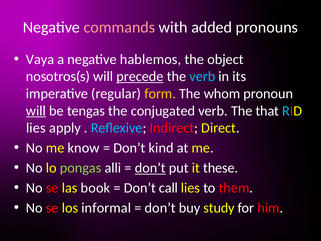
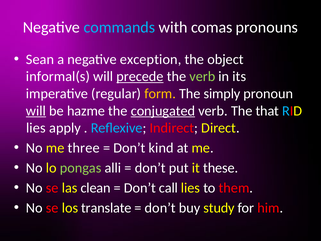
commands colour: pink -> light blue (119, 27)
added: added -> comas (212, 27)
Vaya: Vaya -> Sean (40, 59)
hablemos: hablemos -> exception (151, 59)
nosotros(s: nosotros(s -> informal(s (58, 76)
verb colour: light blue -> light green (202, 76)
whom: whom -> simply (222, 94)
tengas: tengas -> hazme (86, 111)
conjugated underline: none -> present (163, 111)
know: know -> three (84, 148)
don’t underline: present -> none (150, 168)
book: book -> clean (96, 188)
informal: informal -> translate (106, 208)
